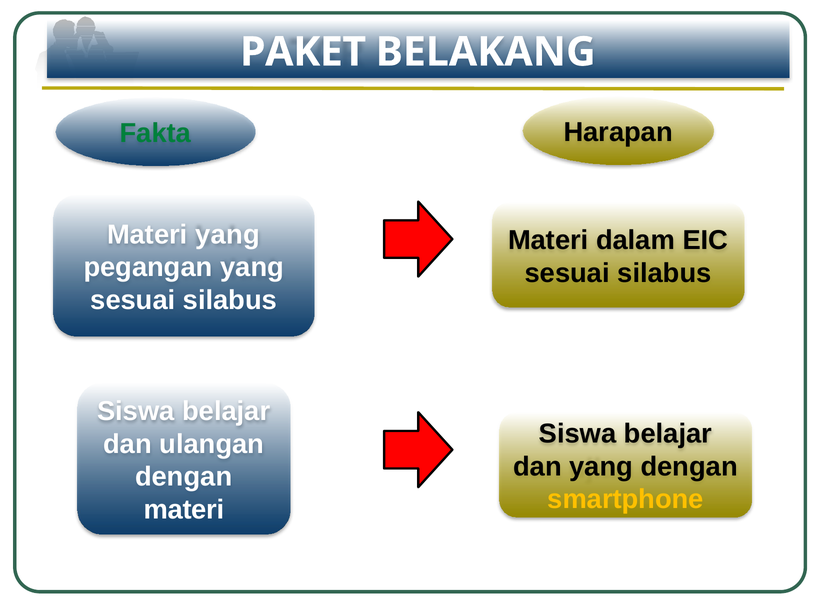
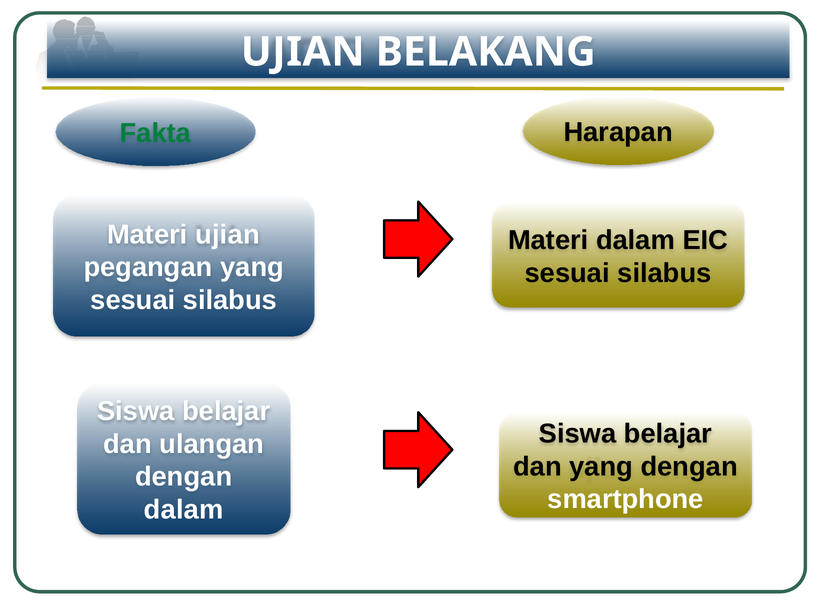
PAKET: PAKET -> UJIAN (303, 52)
Materi yang: yang -> ujian (228, 235)
smartphone colour: yellow -> white (626, 499)
materi: materi -> dalam (184, 510)
